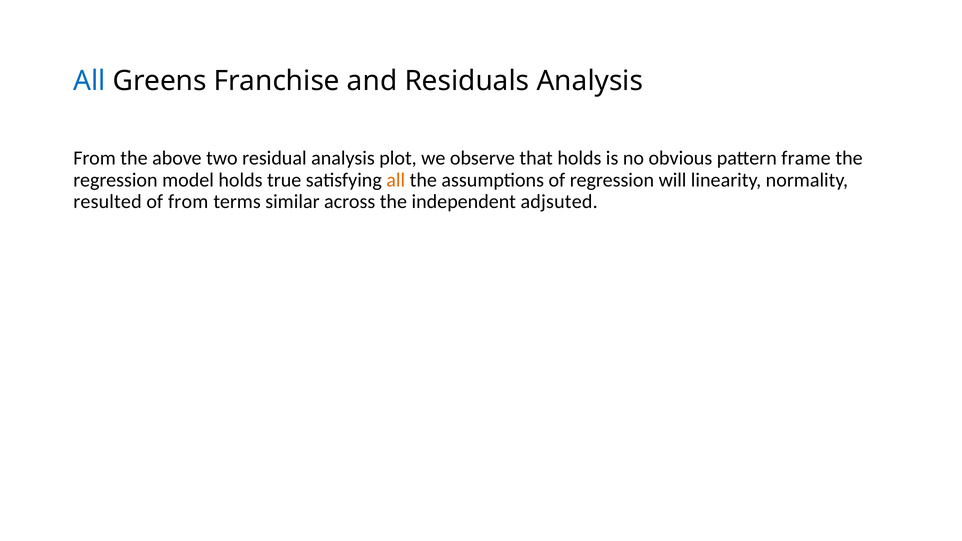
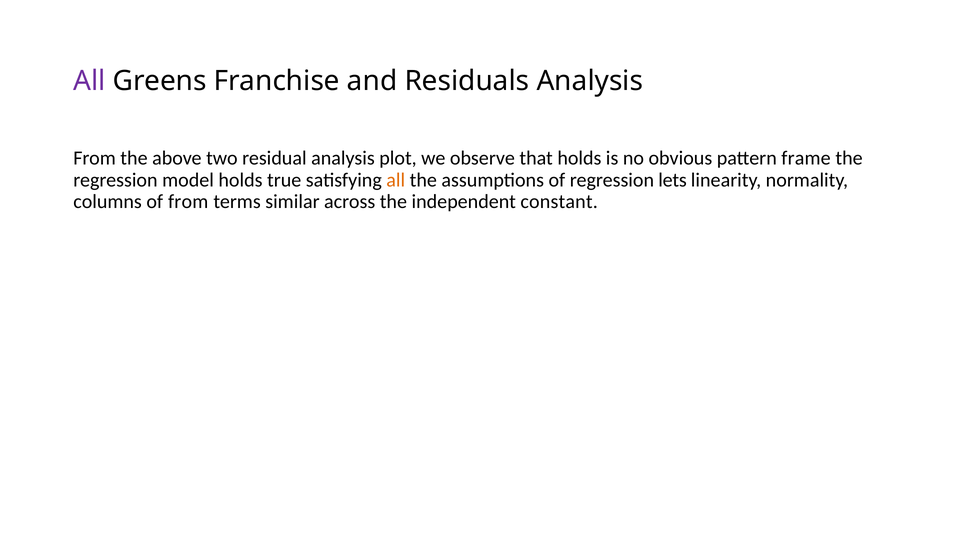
All colour: blue -> purple (90, 81)
will: will -> lets (673, 180)
resulted: resulted -> columns (108, 202)
adjsuted: adjsuted -> constant (559, 202)
